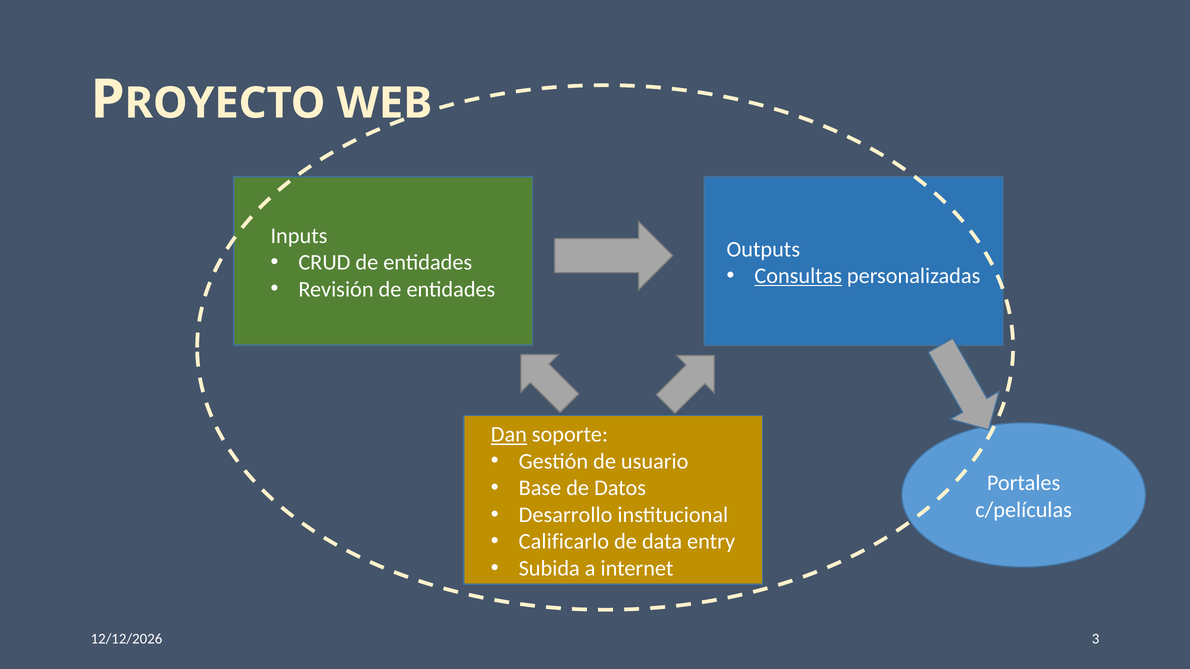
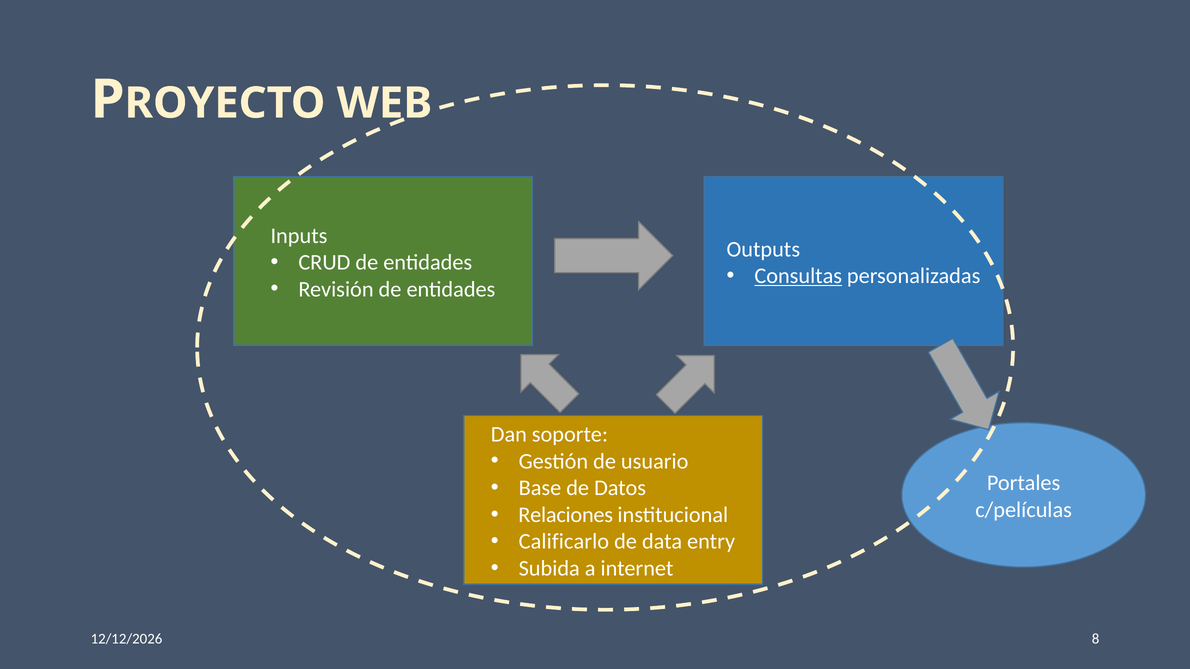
Dan underline: present -> none (509, 435)
Desarrollo: Desarrollo -> Relaciones (566, 515)
3: 3 -> 8 (1096, 639)
